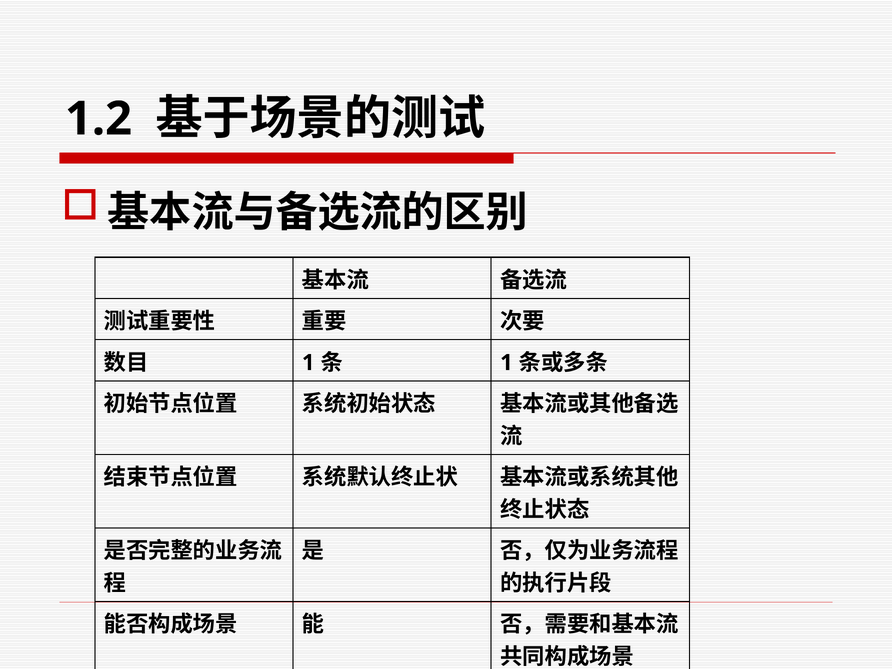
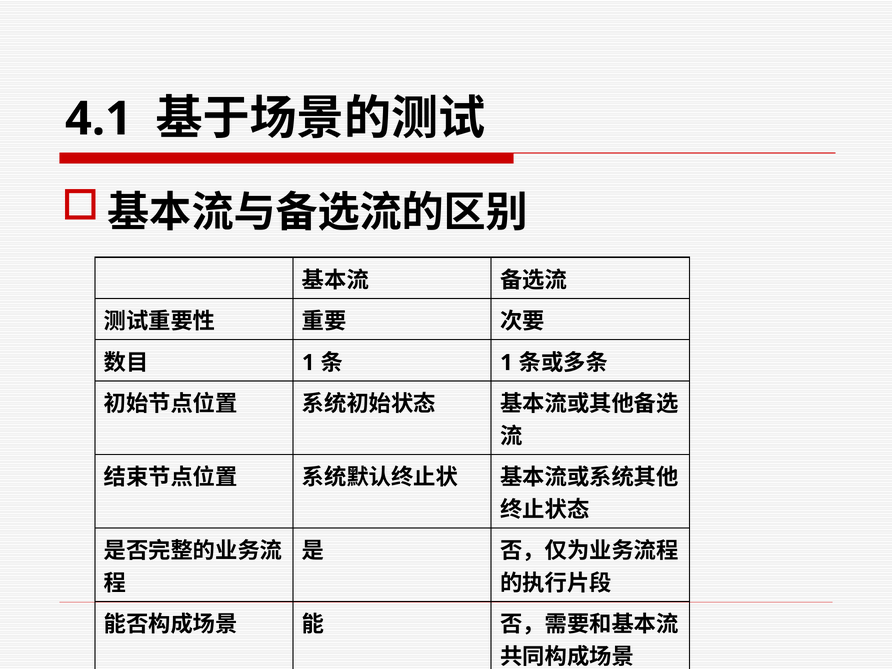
1.2: 1.2 -> 4.1 (99, 119)
